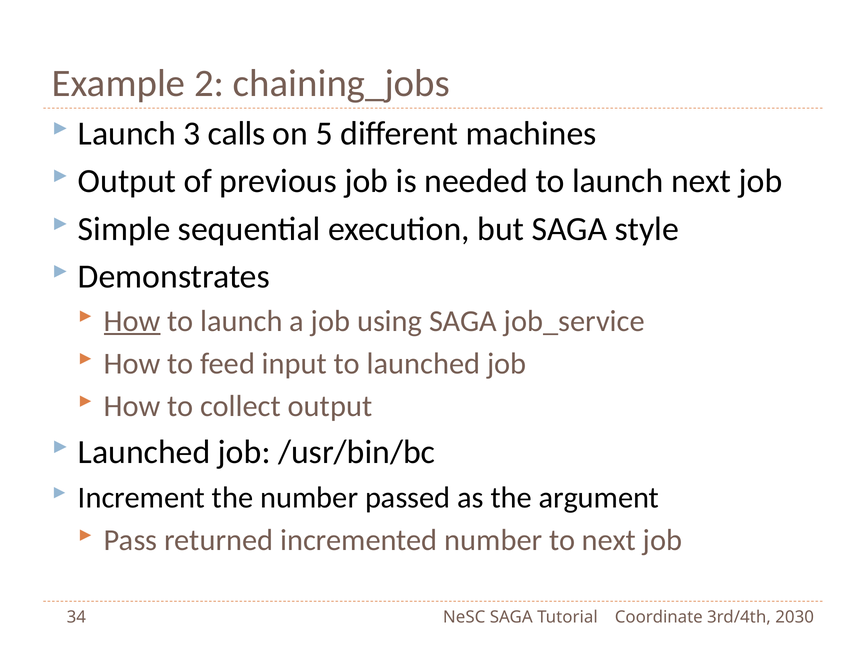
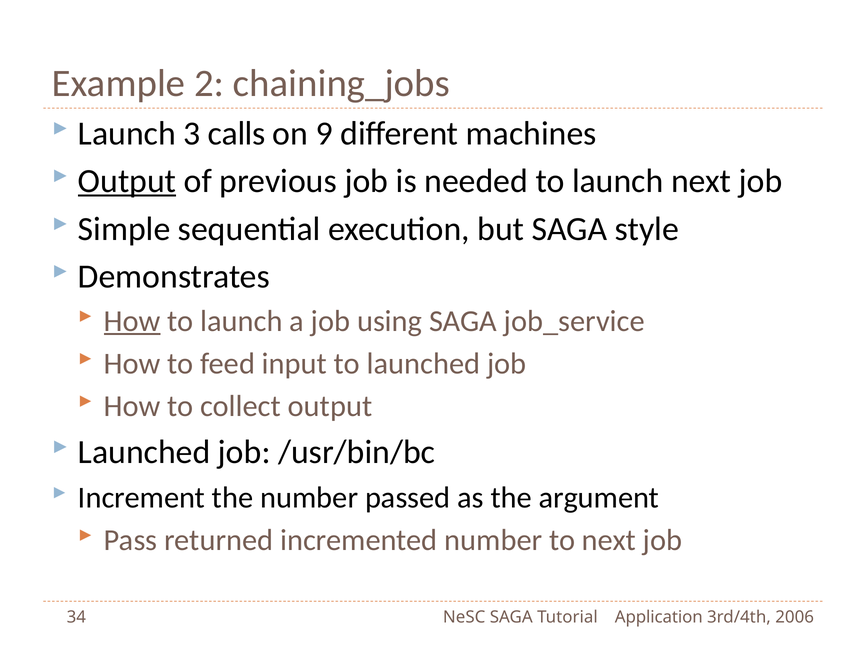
5: 5 -> 9 (324, 134)
Output underline: none -> present (127, 181)
Coordinate: Coordinate -> Application (659, 618)
2030: 2030 -> 2006 (795, 618)
